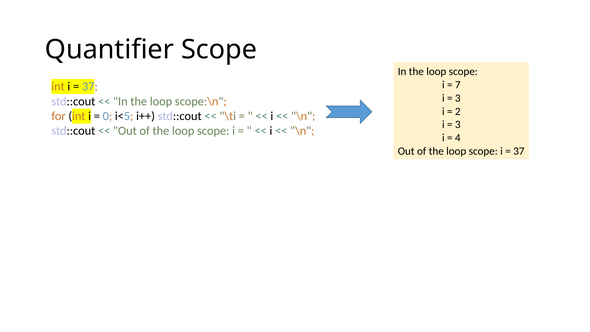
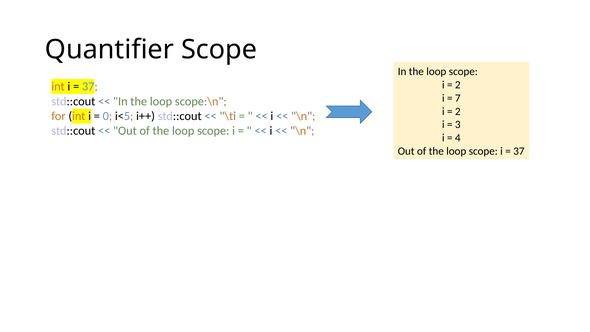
7: 7 -> 2 (458, 85)
3: 3 -> 7 (458, 98)
